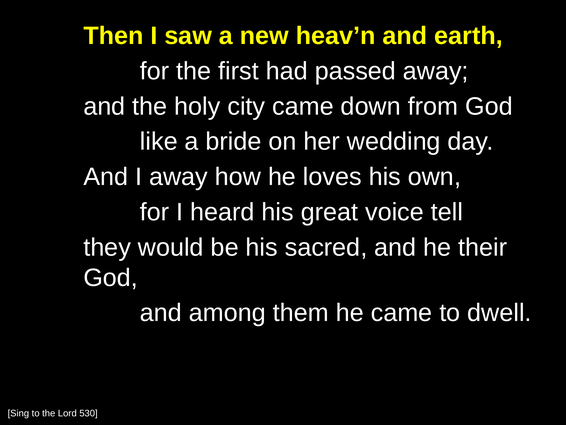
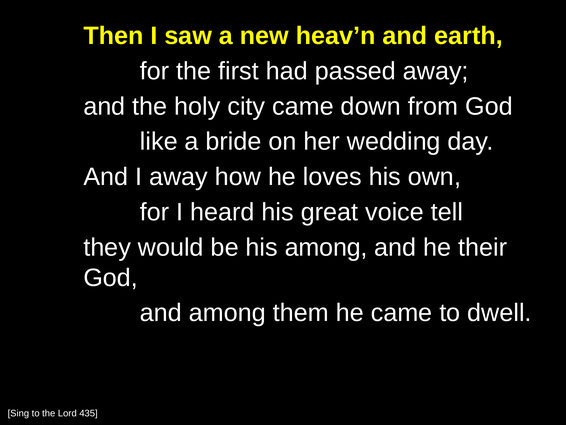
his sacred: sacred -> among (326, 247)
530: 530 -> 435 (89, 413)
